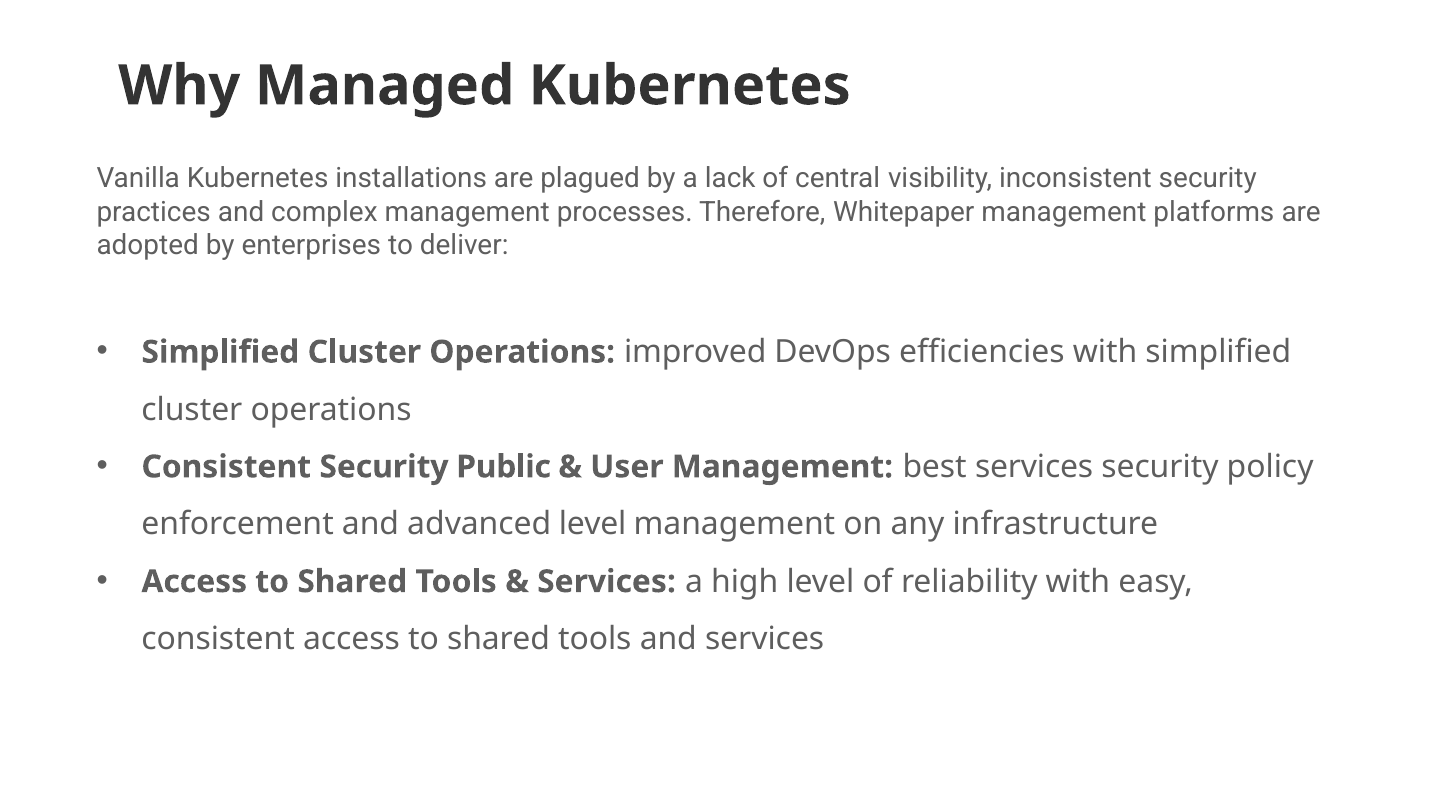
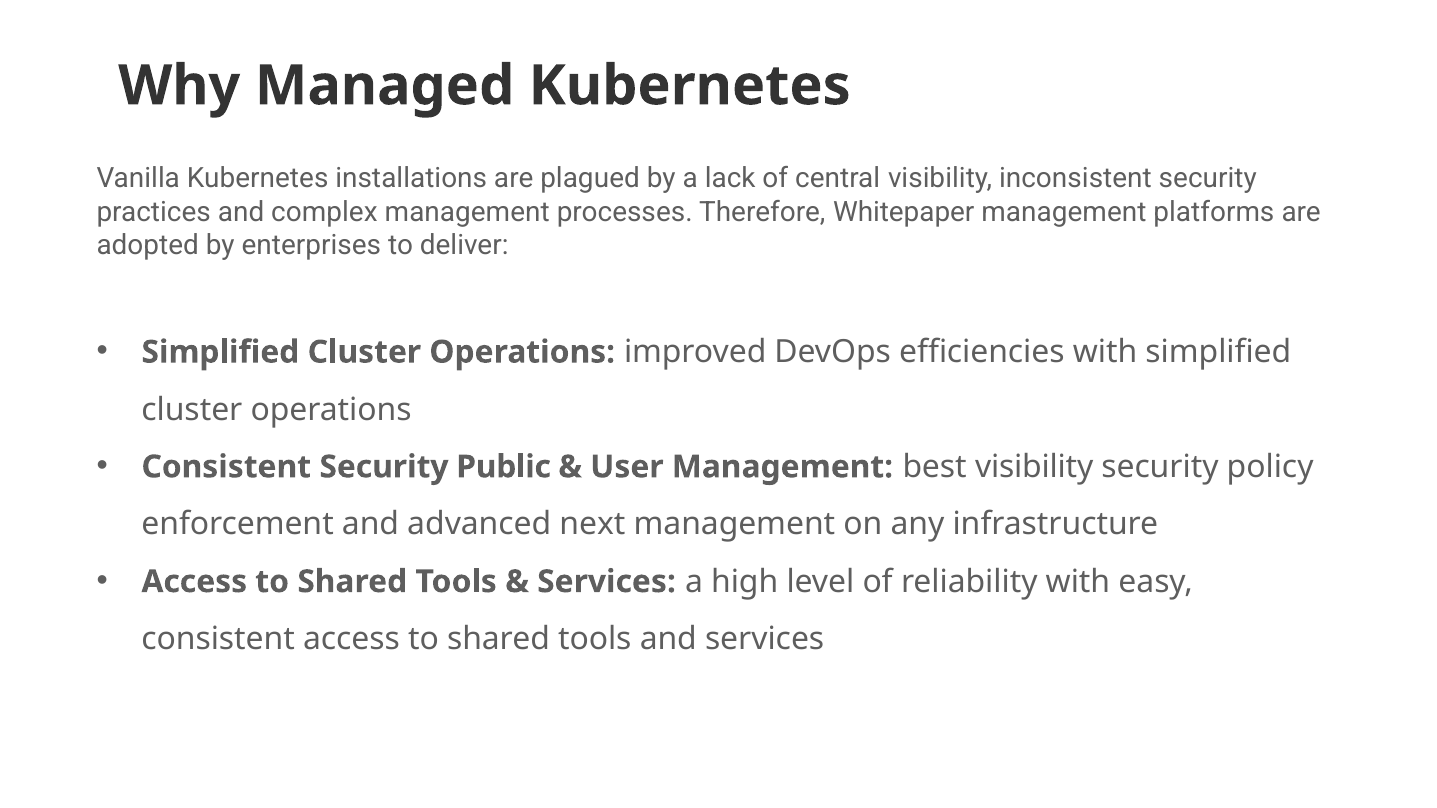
best services: services -> visibility (1034, 467)
advanced level: level -> next (592, 524)
